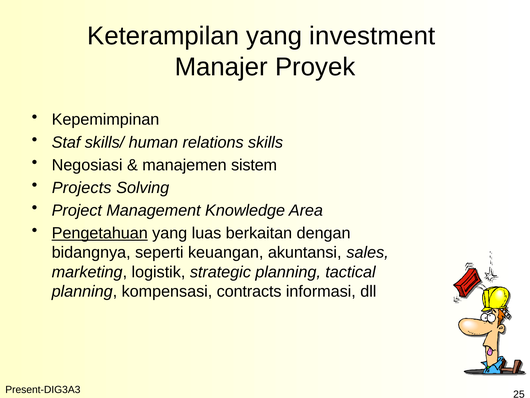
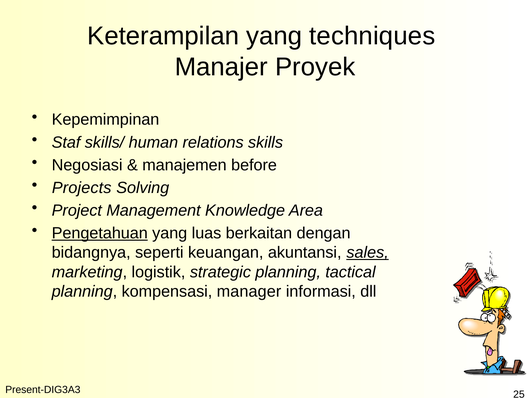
investment: investment -> techniques (372, 36)
sistem: sistem -> before (254, 165)
sales underline: none -> present (368, 252)
contracts: contracts -> manager (249, 291)
